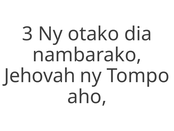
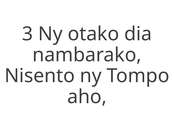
Jehovah: Jehovah -> Nisento (40, 76)
